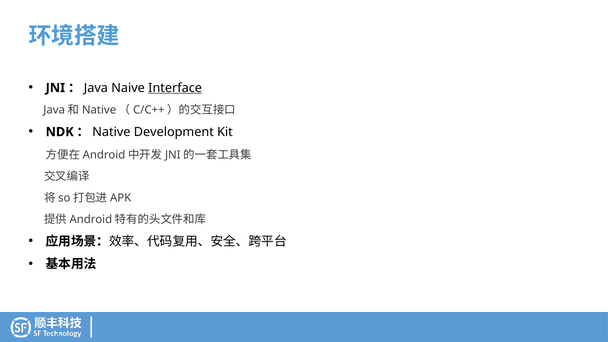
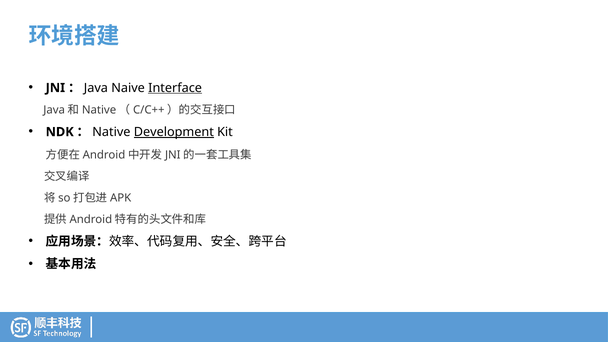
Development underline: none -> present (174, 132)
